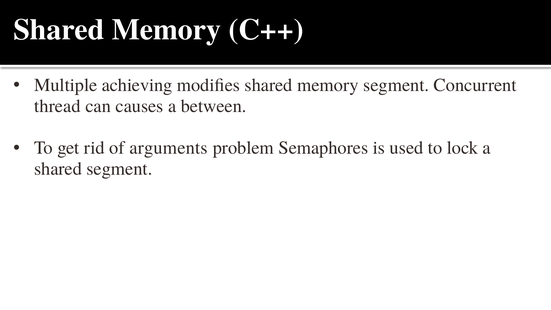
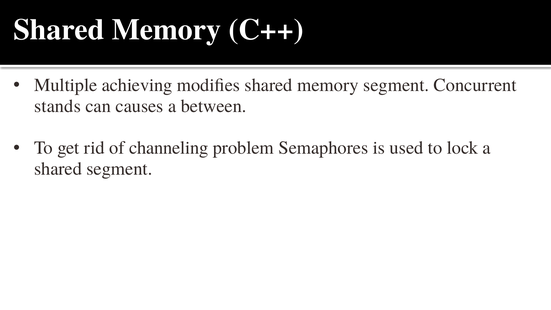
thread: thread -> stands (57, 106)
arguments: arguments -> channeling (169, 148)
